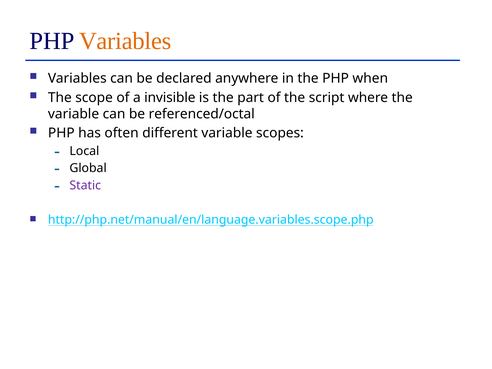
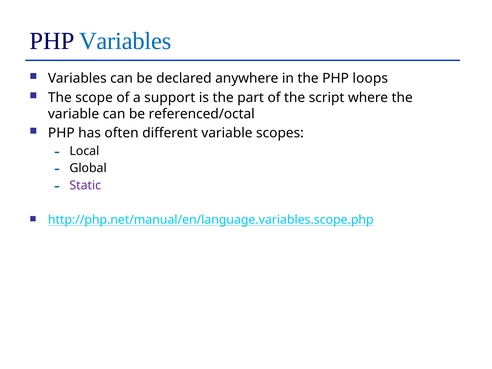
Variables colour: orange -> blue (125, 41)
when: when -> loops (370, 78)
invisible: invisible -> support (170, 98)
